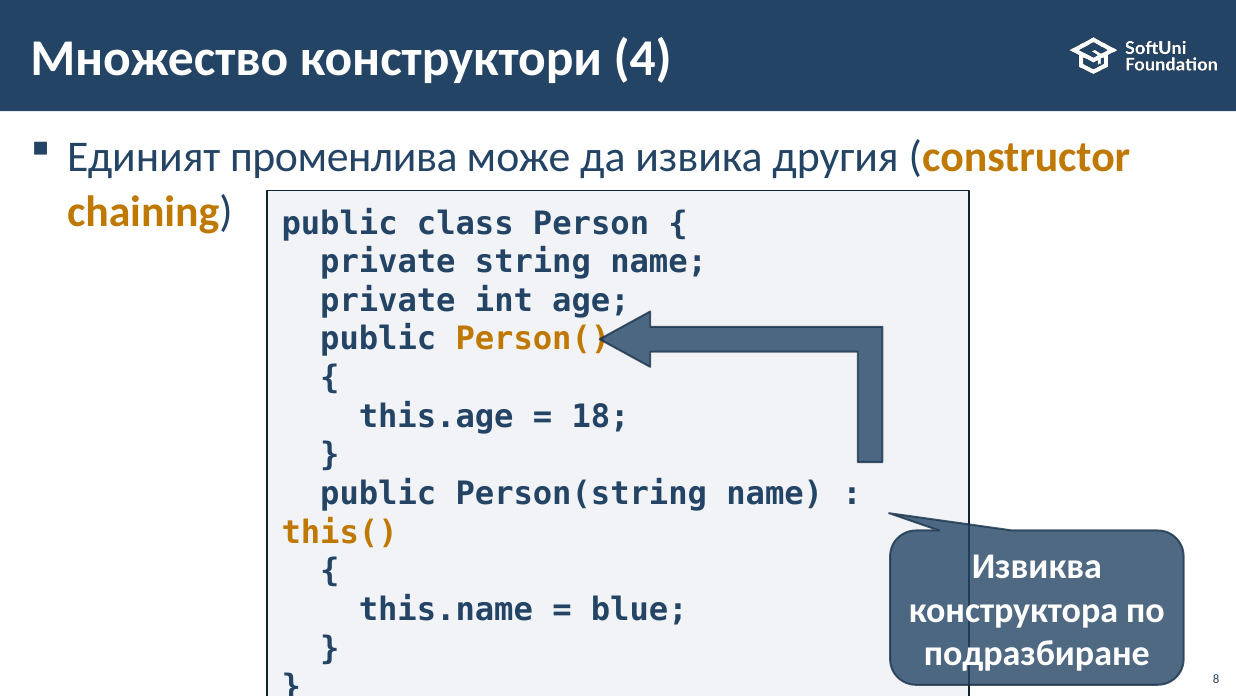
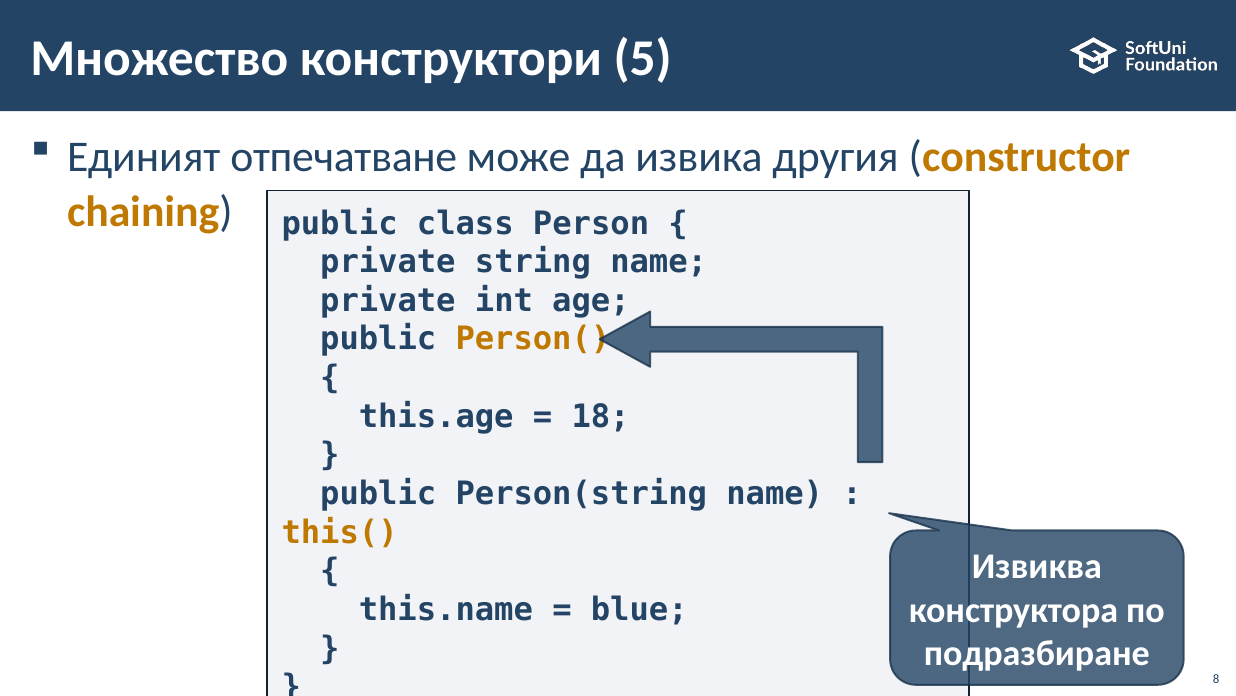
4: 4 -> 5 (643, 59)
променлива: променлива -> отпечатване (344, 157)
